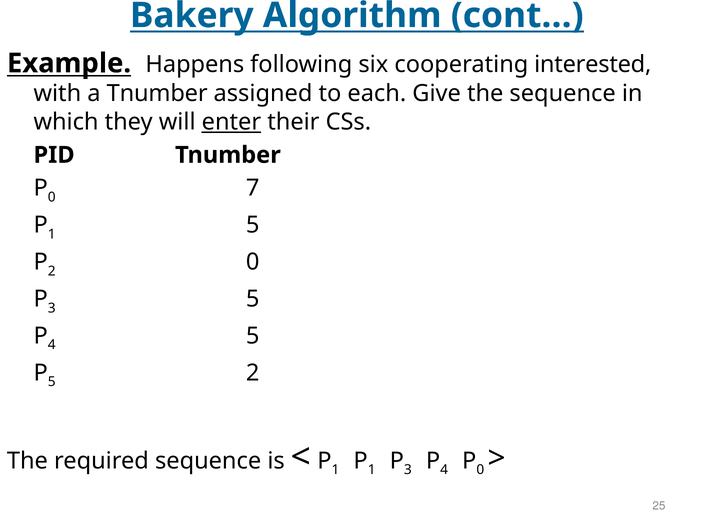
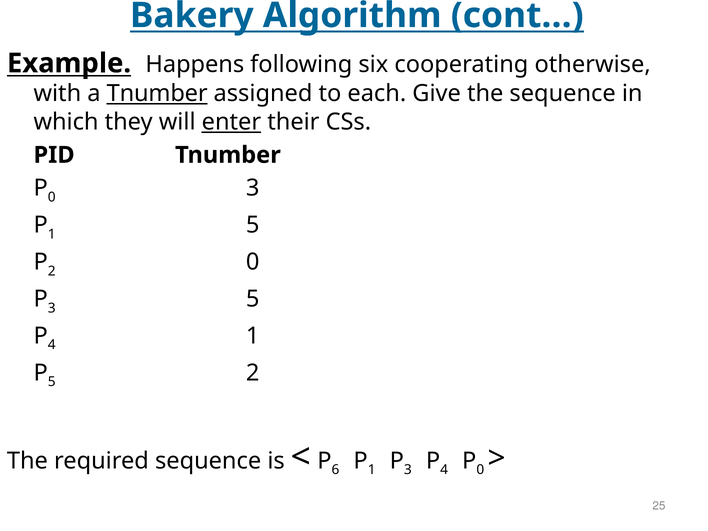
interested: interested -> otherwise (593, 65)
Tnumber underline: none -> present (157, 94)
0 7: 7 -> 3 (253, 188)
5: 5 -> 1 (253, 336)
1: 1 -> 6 (335, 470)
